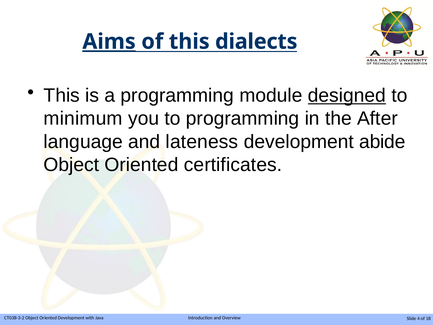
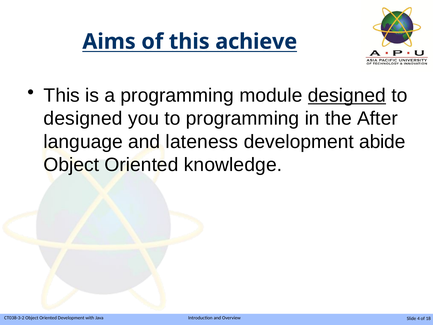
Aims underline: present -> none (109, 42)
dialects: dialects -> achieve (256, 42)
minimum: minimum -> designed (83, 119)
certificates: certificates -> knowledge (233, 165)
